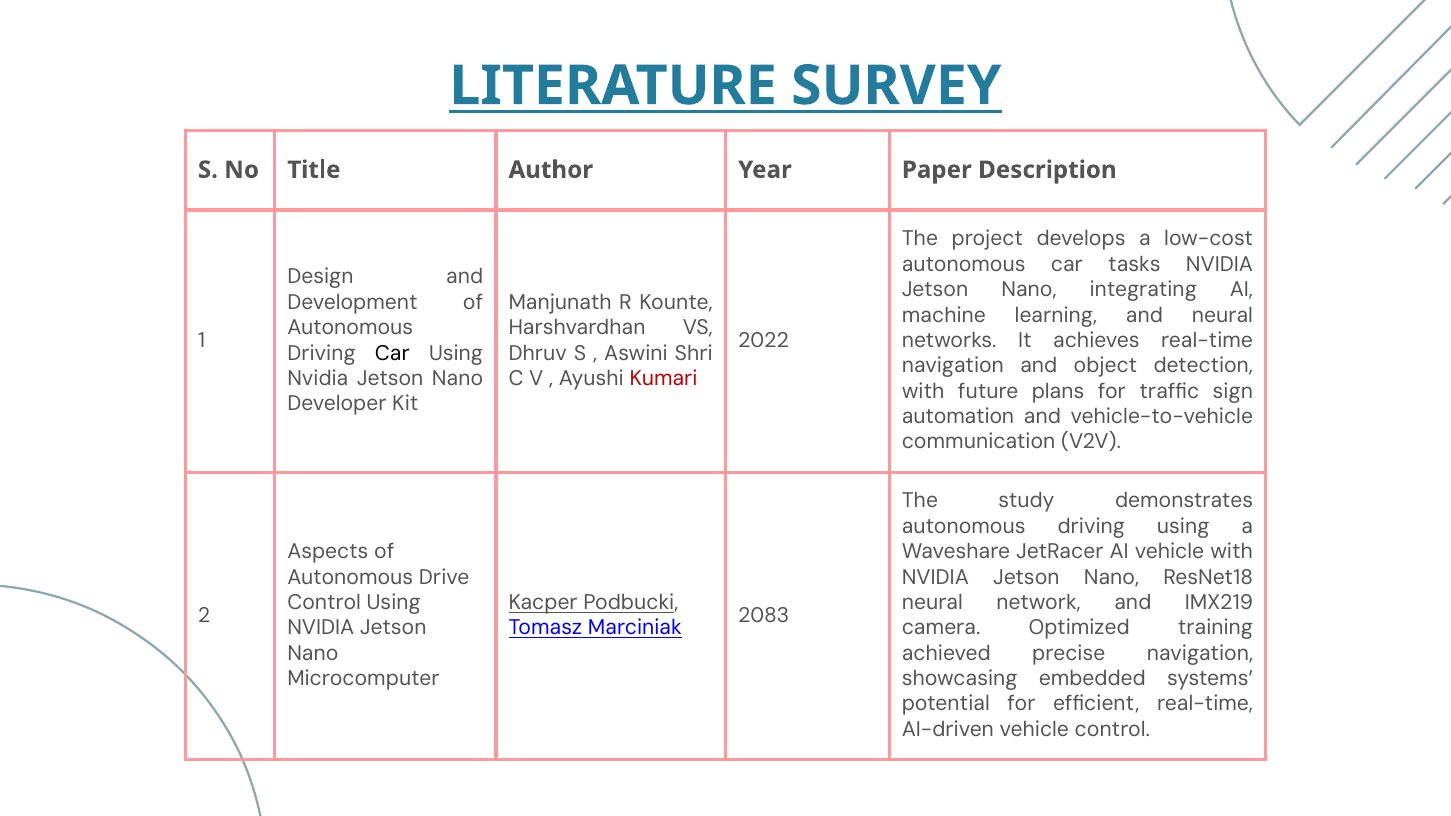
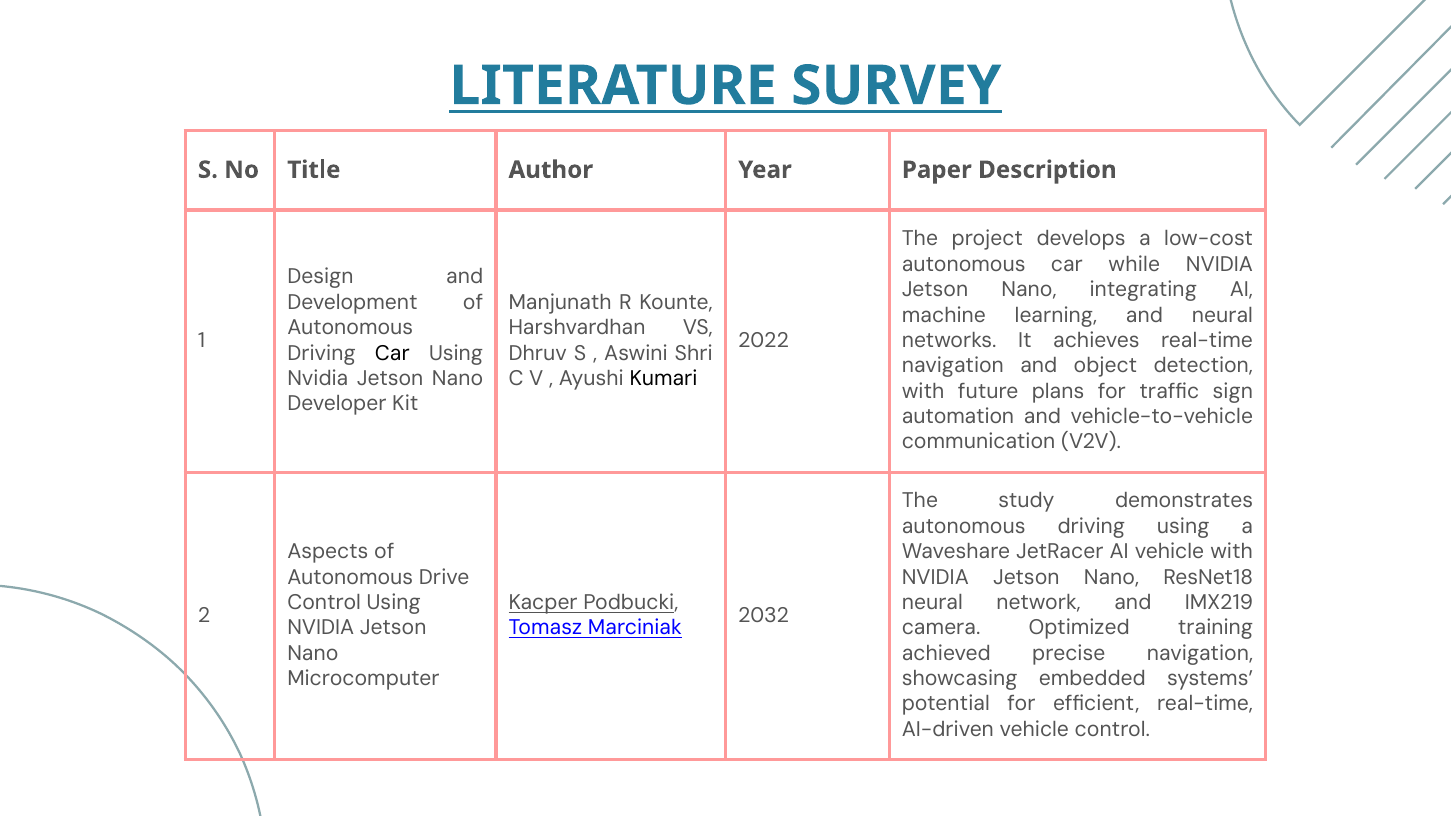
tasks: tasks -> while (1134, 264)
Kumari colour: red -> black (664, 379)
2083: 2083 -> 2032 (764, 615)
